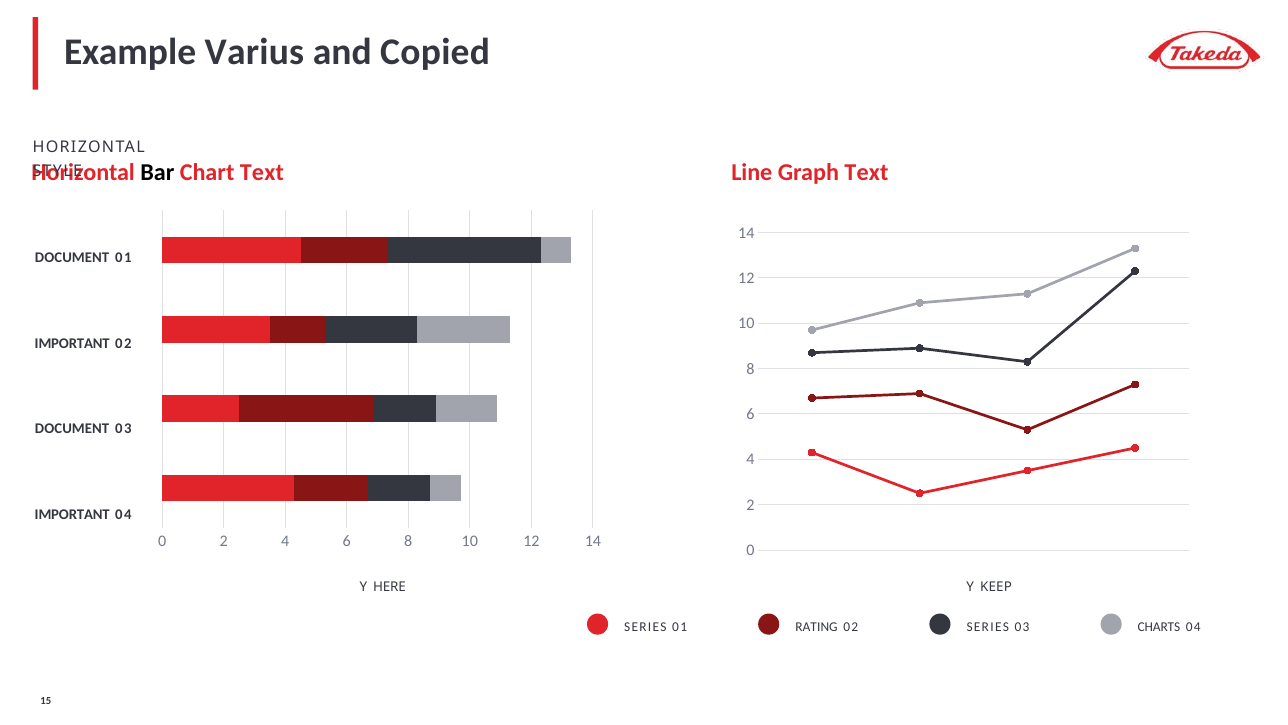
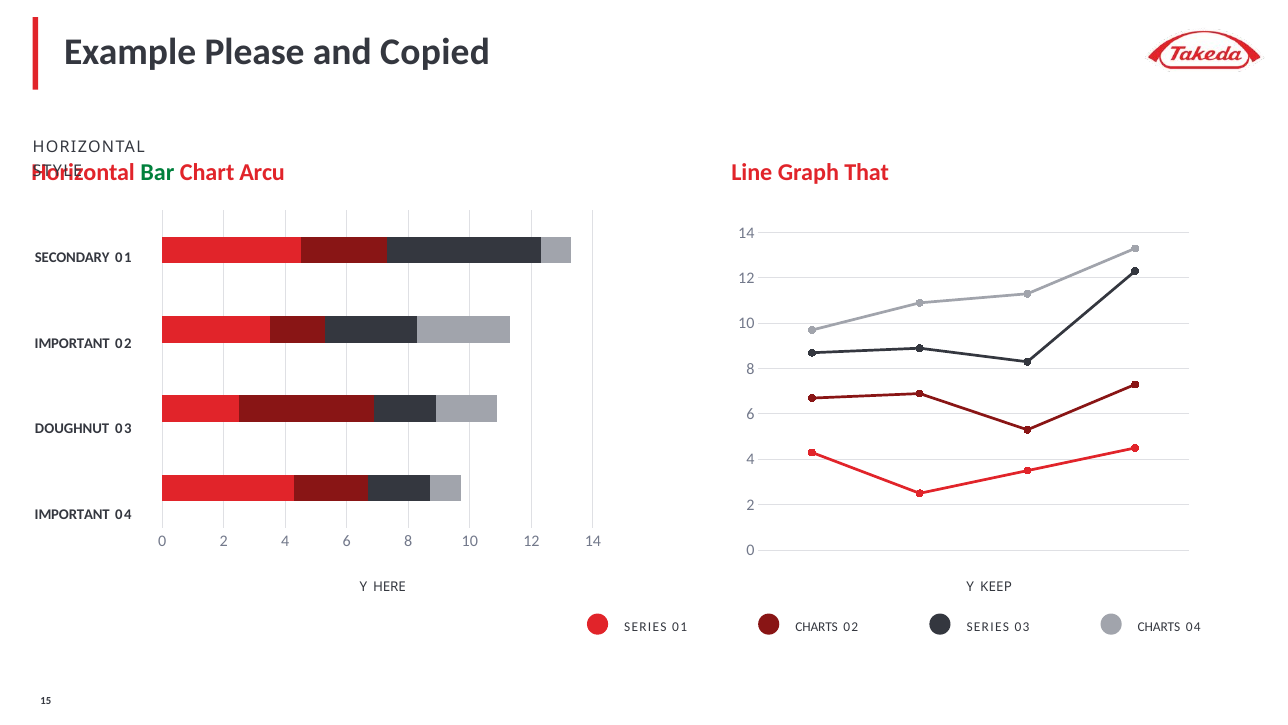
Varius: Varius -> Please (255, 52)
Bar colour: black -> green (157, 173)
Chart Text: Text -> Arcu (262, 173)
Graph Text: Text -> That (867, 173)
DOCUMENT: DOCUMENT -> SECONDARY (72, 257)
DOCUMENT: DOCUMENT -> DOUGHNUT (72, 429)
01 RATING: RATING -> CHARTS (817, 627)
